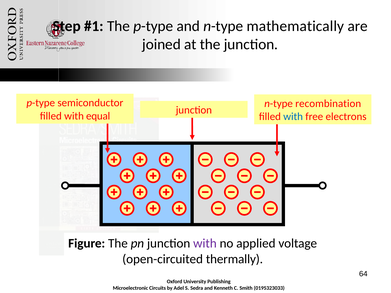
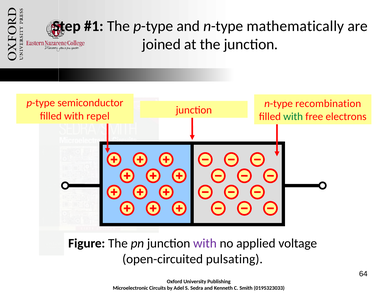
equal: equal -> repel (98, 116)
with colour: blue -> green (293, 117)
thermally: thermally -> pulsating (234, 259)
